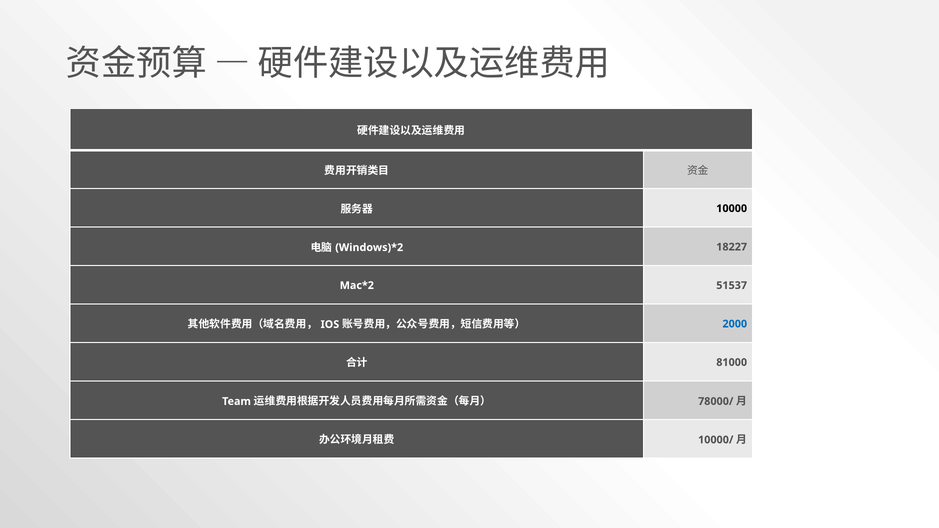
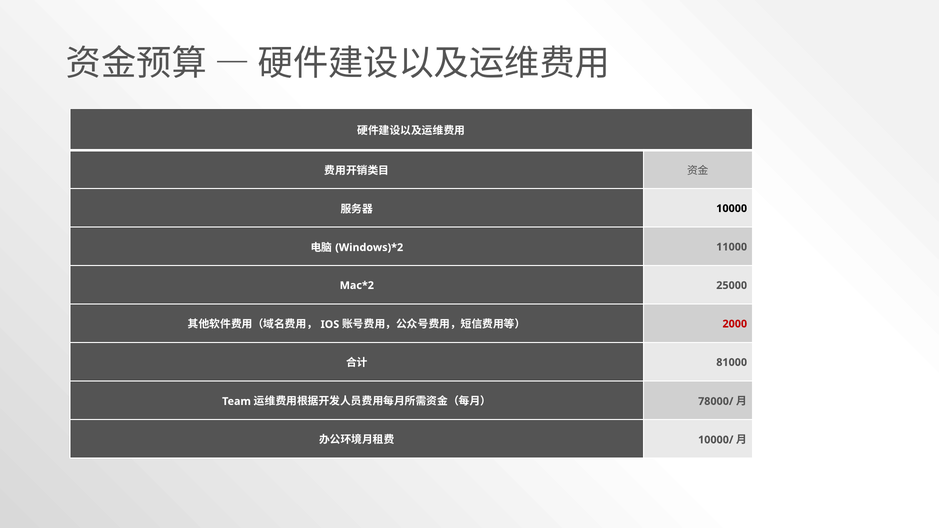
18227: 18227 -> 11000 (732, 247)
51537: 51537 -> 25000 (732, 286)
2000 colour: blue -> red (735, 324)
